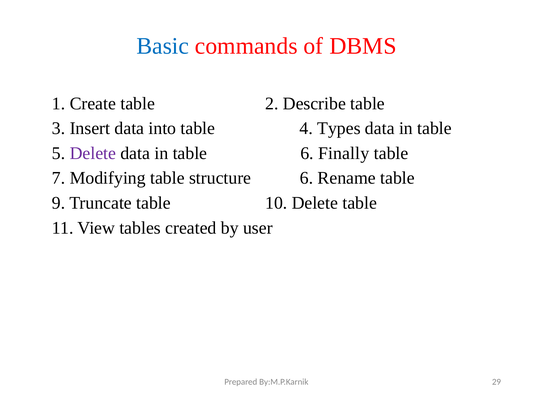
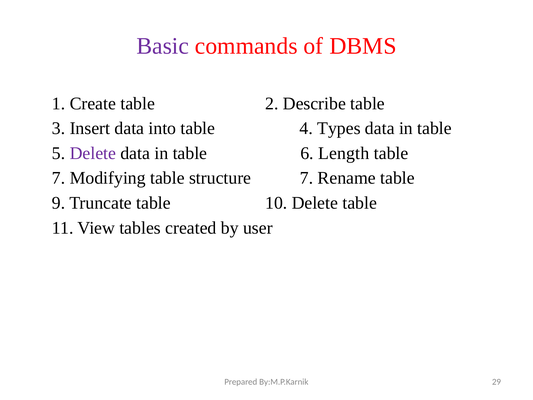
Basic colour: blue -> purple (163, 46)
Finally: Finally -> Length (344, 153)
structure 6: 6 -> 7 (307, 178)
